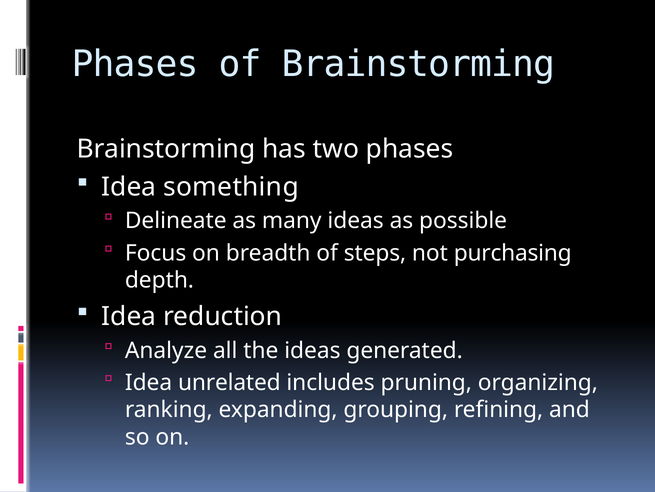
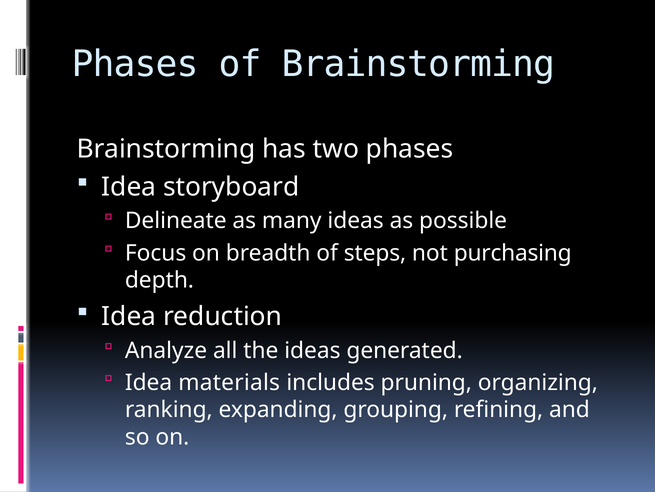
something: something -> storyboard (231, 187)
unrelated: unrelated -> materials (229, 382)
